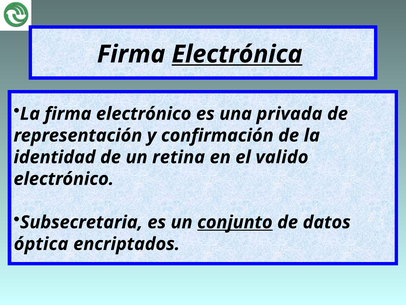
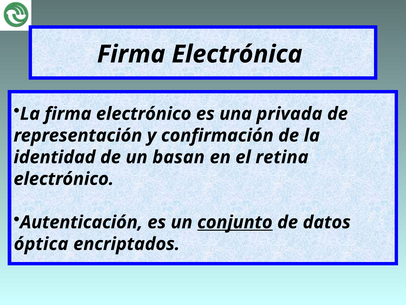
Electrónica underline: present -> none (237, 54)
retina: retina -> basan (179, 157)
valido: valido -> retina (282, 157)
Subsecretaria: Subsecretaria -> Autenticación (81, 222)
